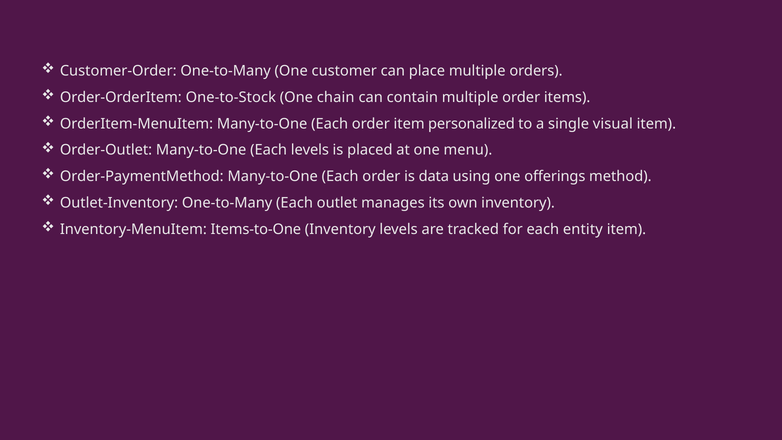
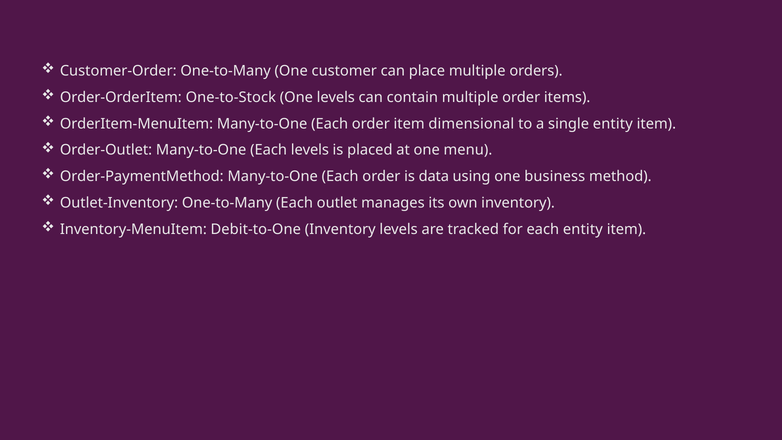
One chain: chain -> levels (336, 97)
personalized: personalized -> dimensional (471, 124)
single visual: visual -> entity (613, 124)
offerings: offerings -> business (555, 176)
Items-to-One: Items-to-One -> Debit-to-One (256, 229)
